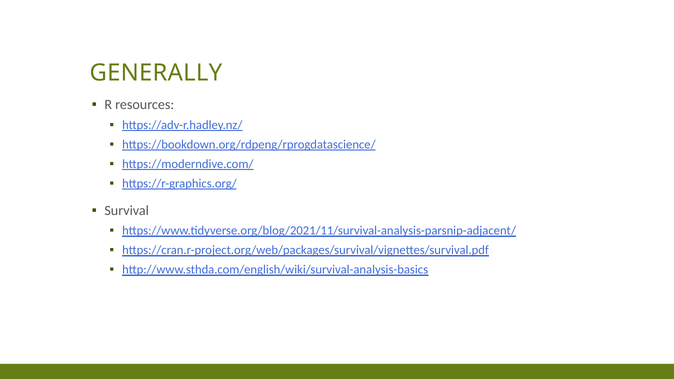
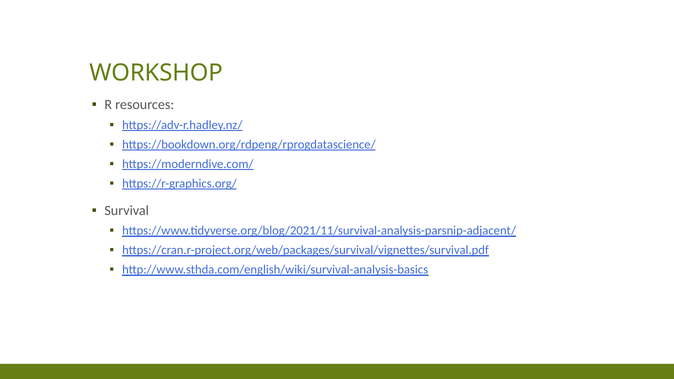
GENERALLY: GENERALLY -> WORKSHOP (156, 73)
